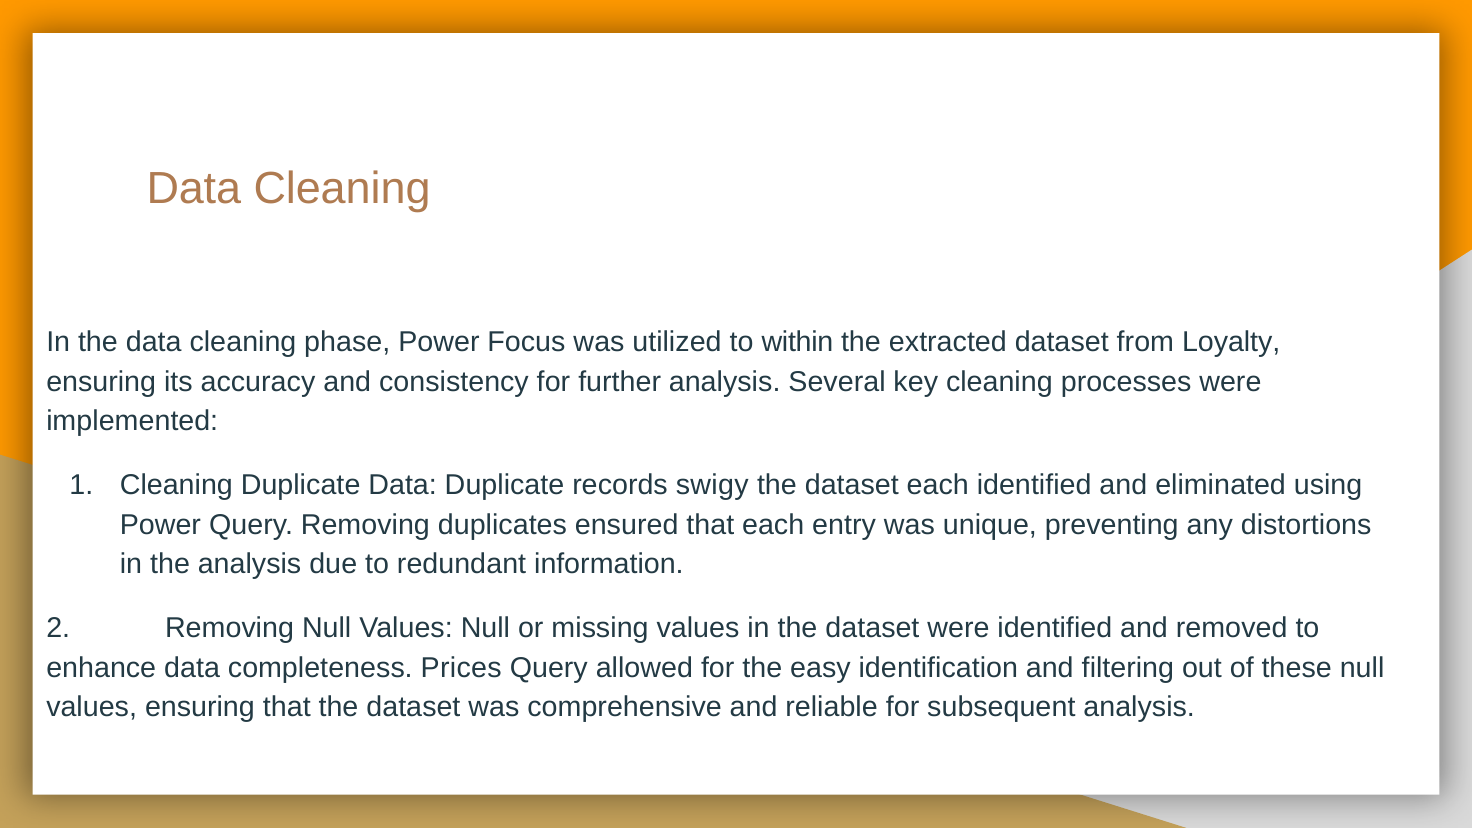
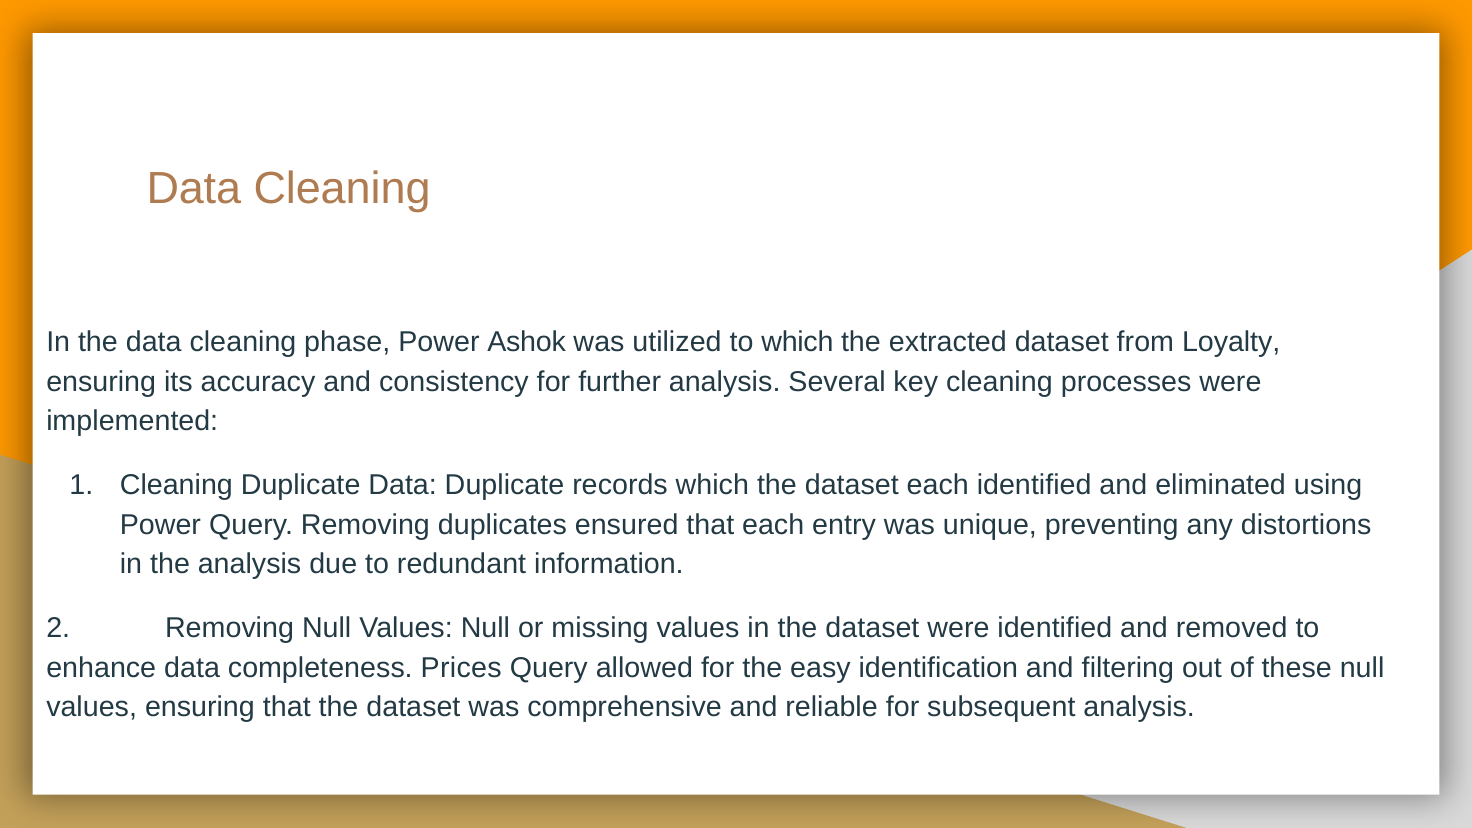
Focus: Focus -> Ashok (527, 343)
to within: within -> which (797, 343)
records swigy: swigy -> which (712, 485)
